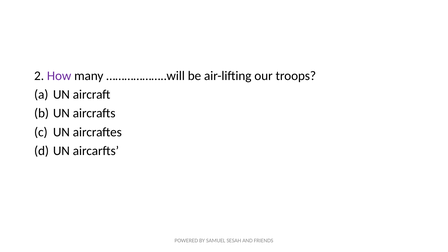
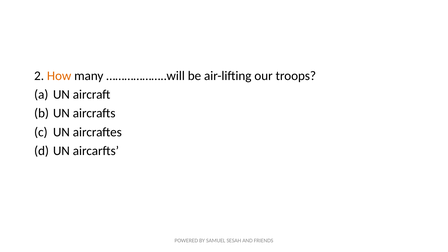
How colour: purple -> orange (59, 76)
